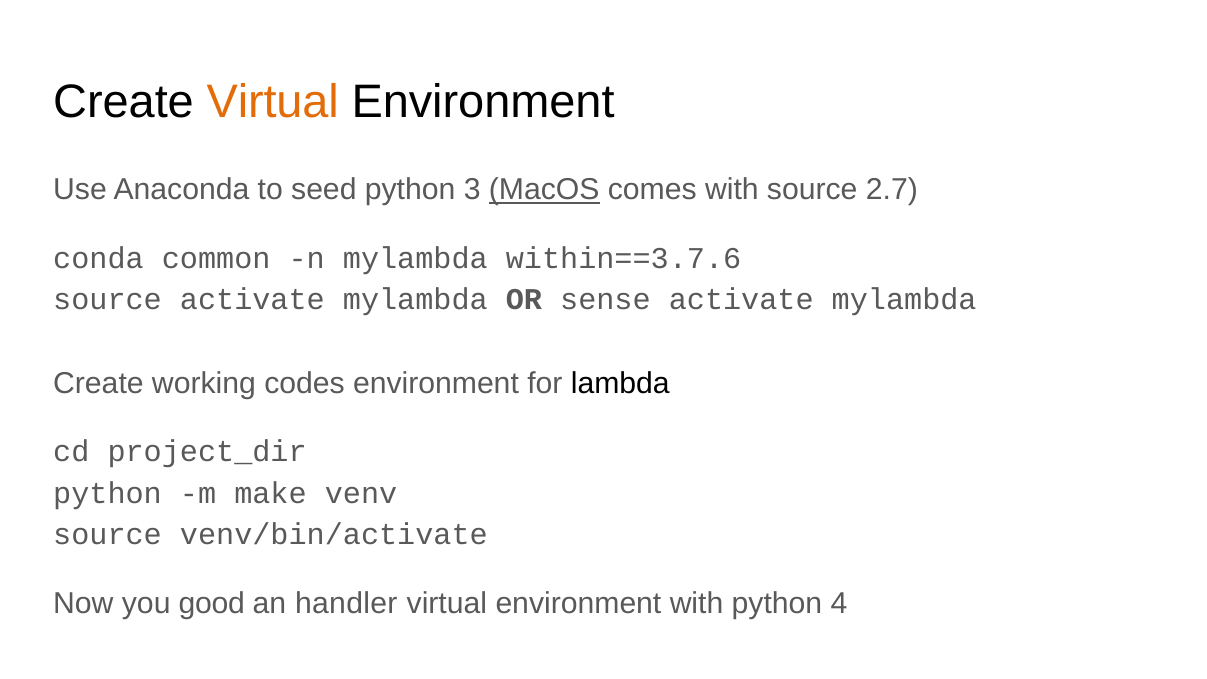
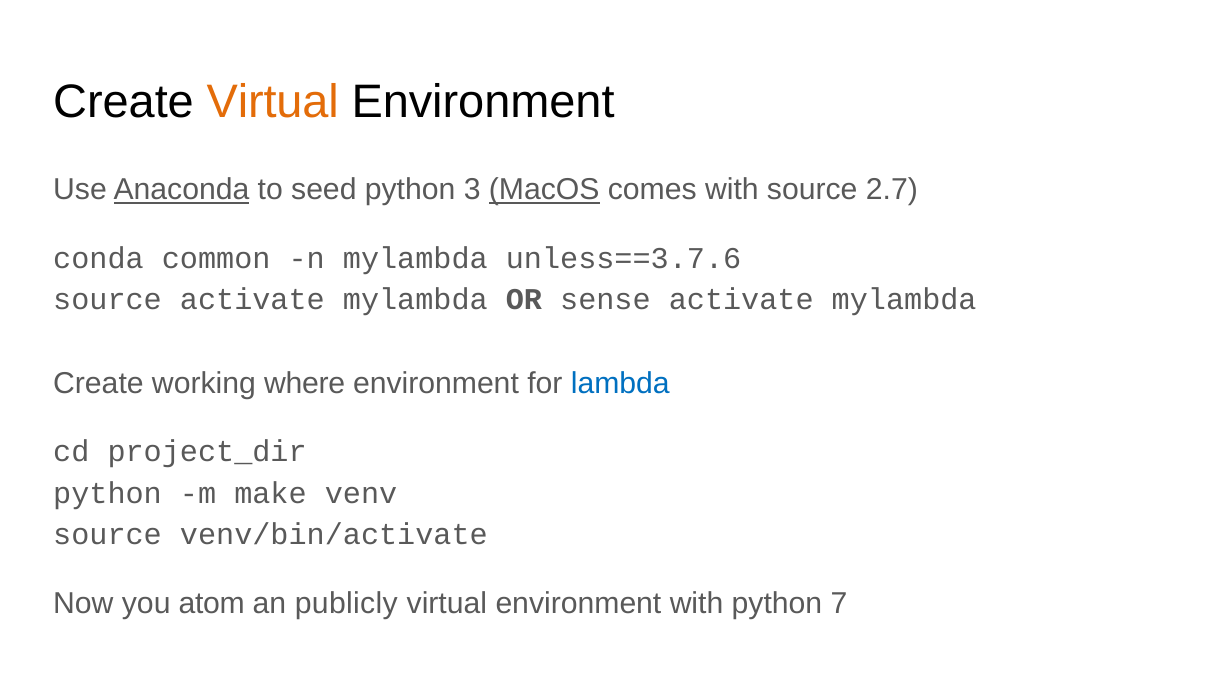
Anaconda underline: none -> present (181, 190)
within==3.7.6: within==3.7.6 -> unless==3.7.6 (624, 258)
codes: codes -> where (305, 383)
lambda colour: black -> blue (620, 383)
good: good -> atom (212, 603)
handler: handler -> publicly (346, 603)
4: 4 -> 7 (839, 603)
